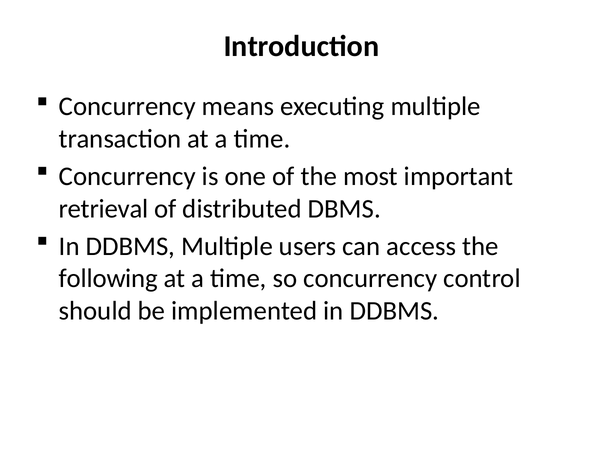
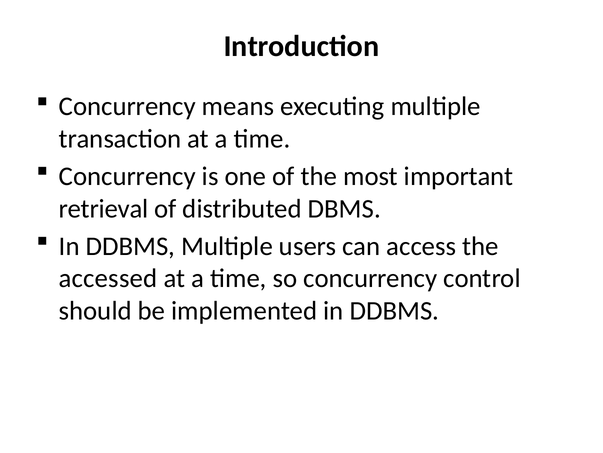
following: following -> accessed (108, 278)
